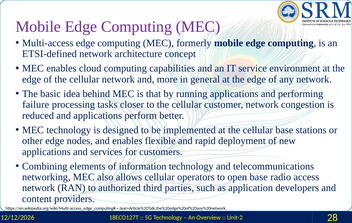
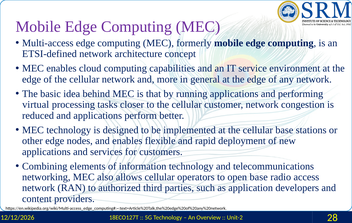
failure: failure -> virtual (36, 105)
